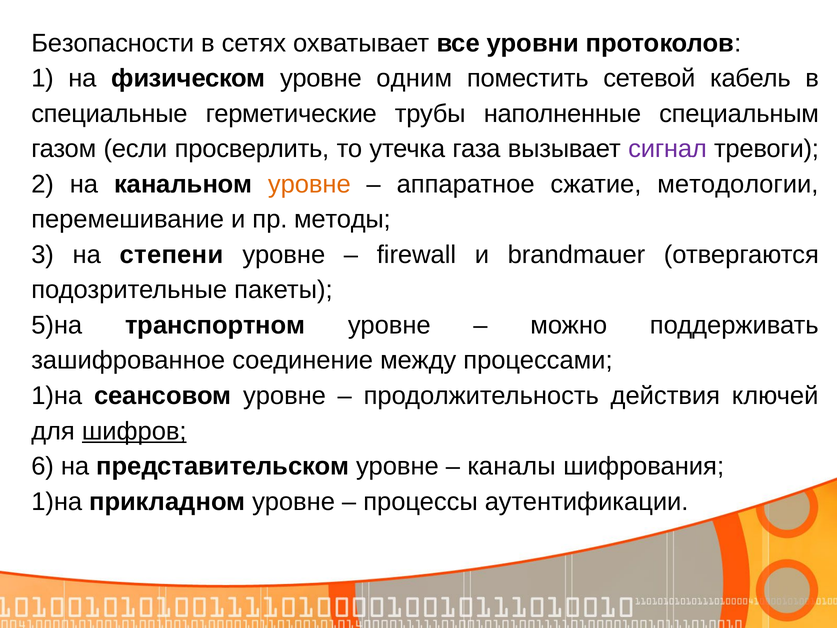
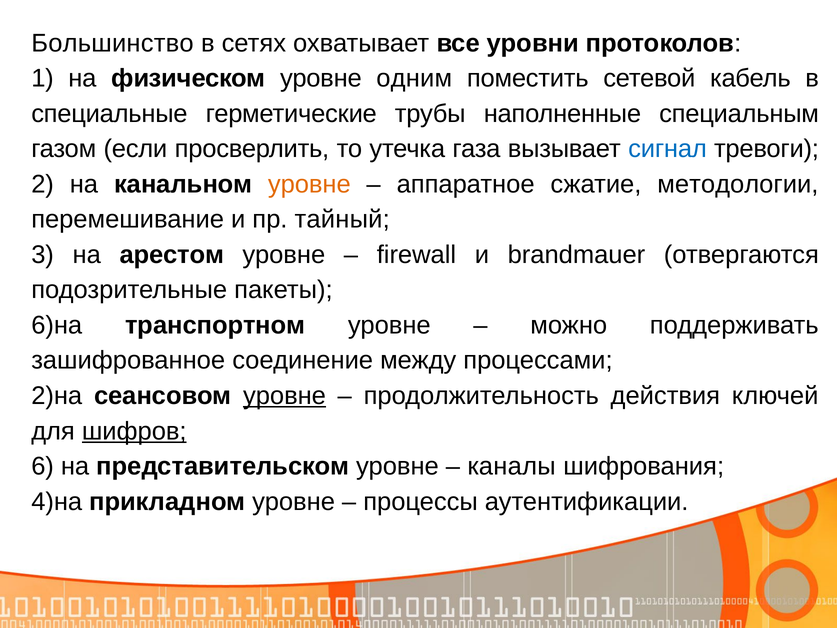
Безопасности: Безопасности -> Большинство (112, 43)
сигнал colour: purple -> blue (668, 149)
методы: методы -> тайный (342, 219)
степени: степени -> арестом (172, 255)
5)на: 5)на -> 6)на (57, 325)
1)на: 1)на -> 2)на (57, 396)
уровне underline: none -> present (285, 396)
1)на: 1)на -> 4)на (57, 501)
